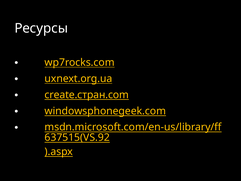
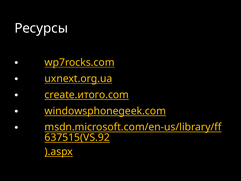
create.стран.com: create.стран.com -> create.итого.com (87, 95)
